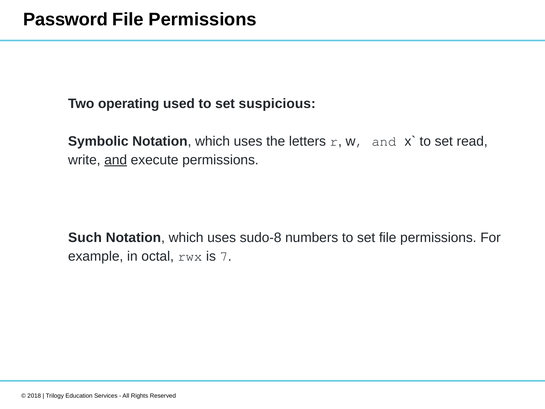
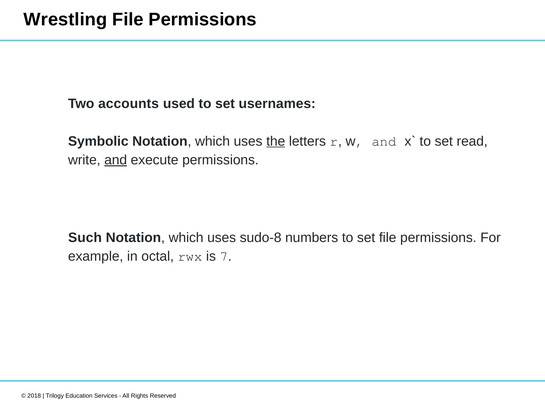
Password: Password -> Wrestling (65, 19)
operating: operating -> accounts (129, 104)
suspicious: suspicious -> usernames (277, 104)
the underline: none -> present (276, 141)
